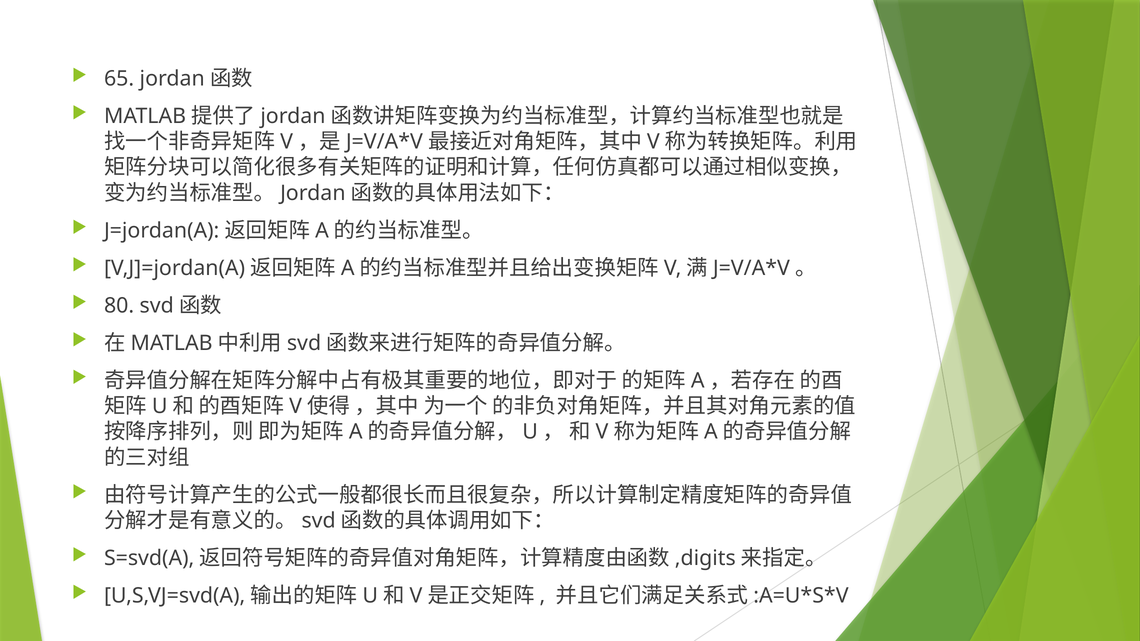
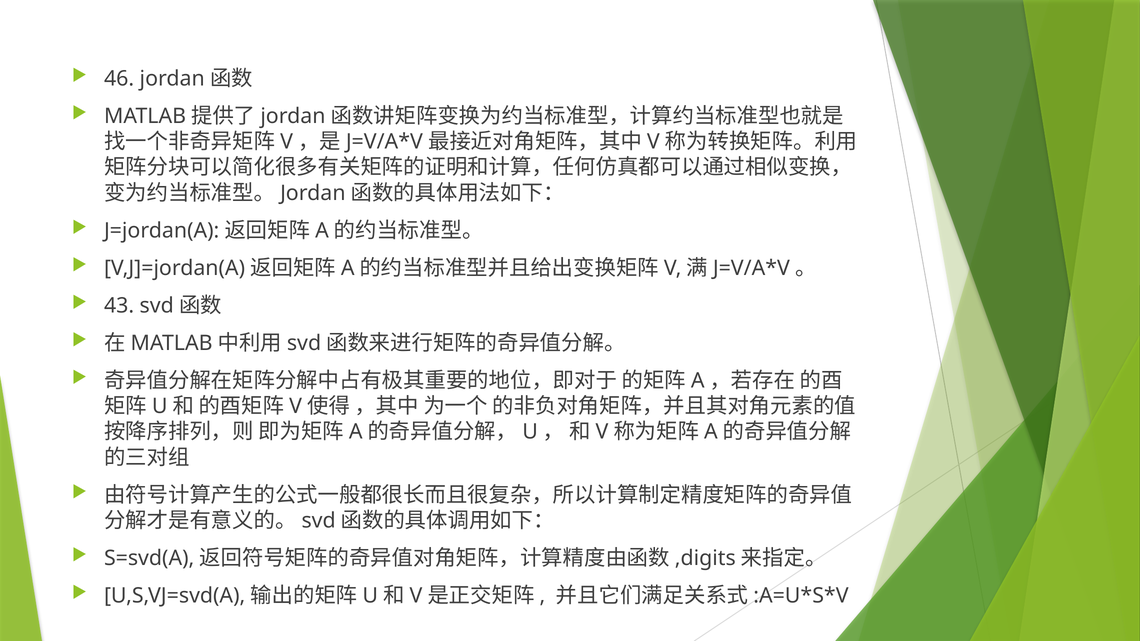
65: 65 -> 46 (119, 79)
80: 80 -> 43 (119, 306)
